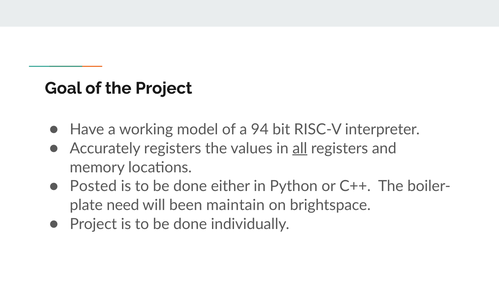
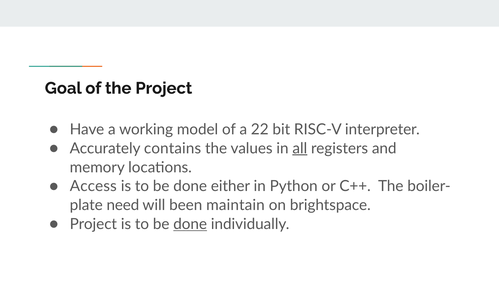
94: 94 -> 22 (260, 129)
Accurately registers: registers -> contains (173, 148)
Posted: Posted -> Access (93, 186)
done underline: none -> present (190, 224)
